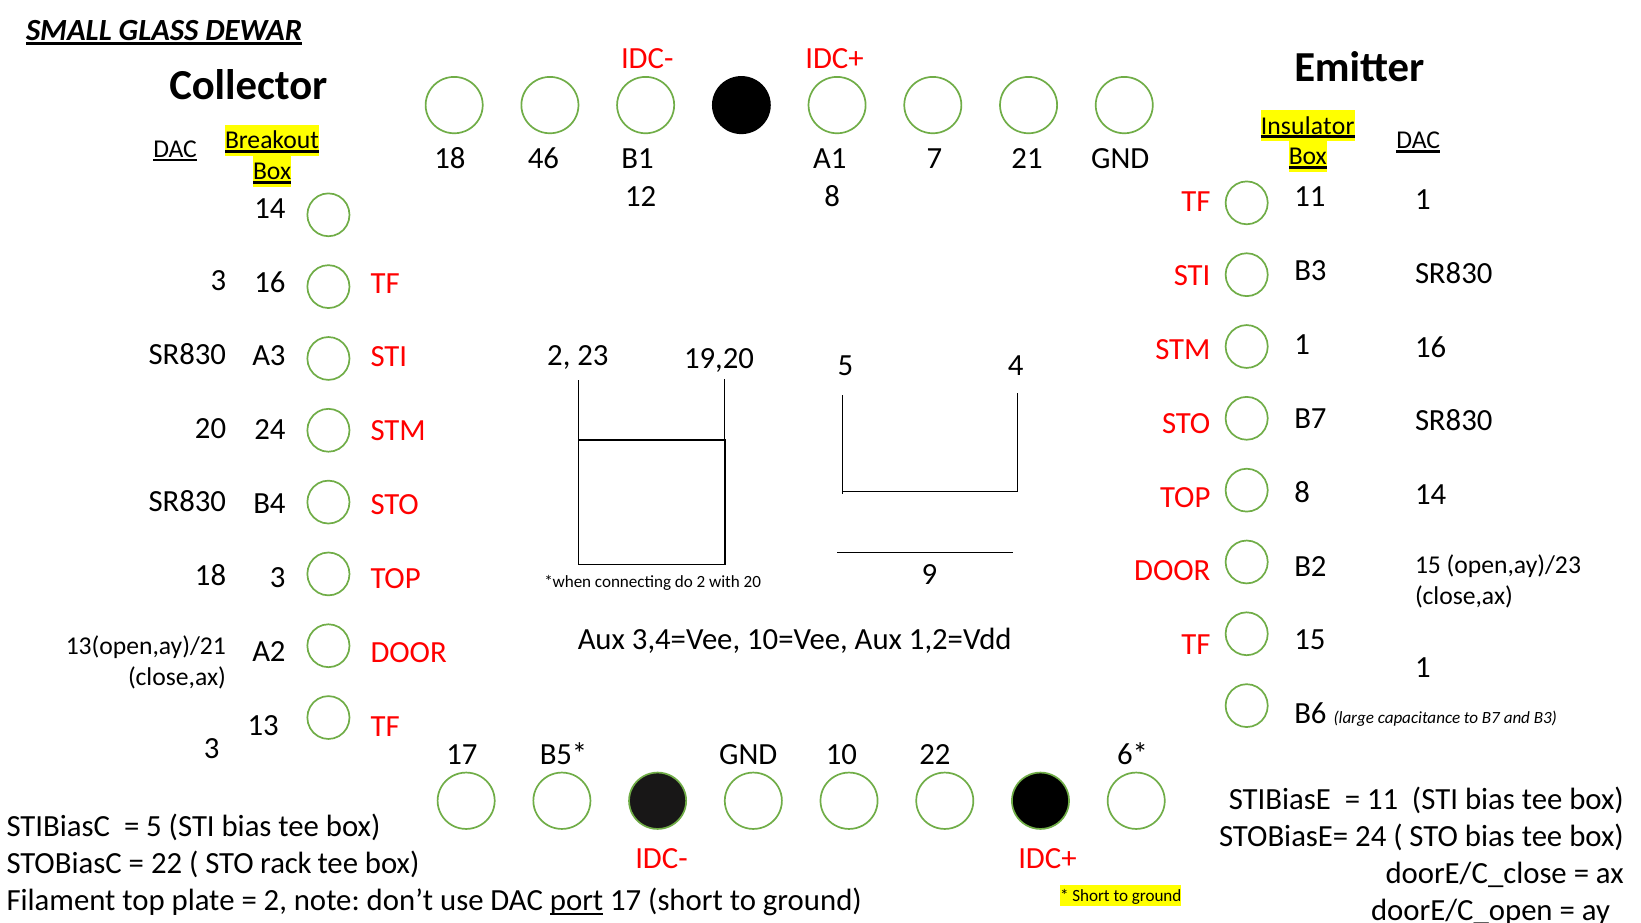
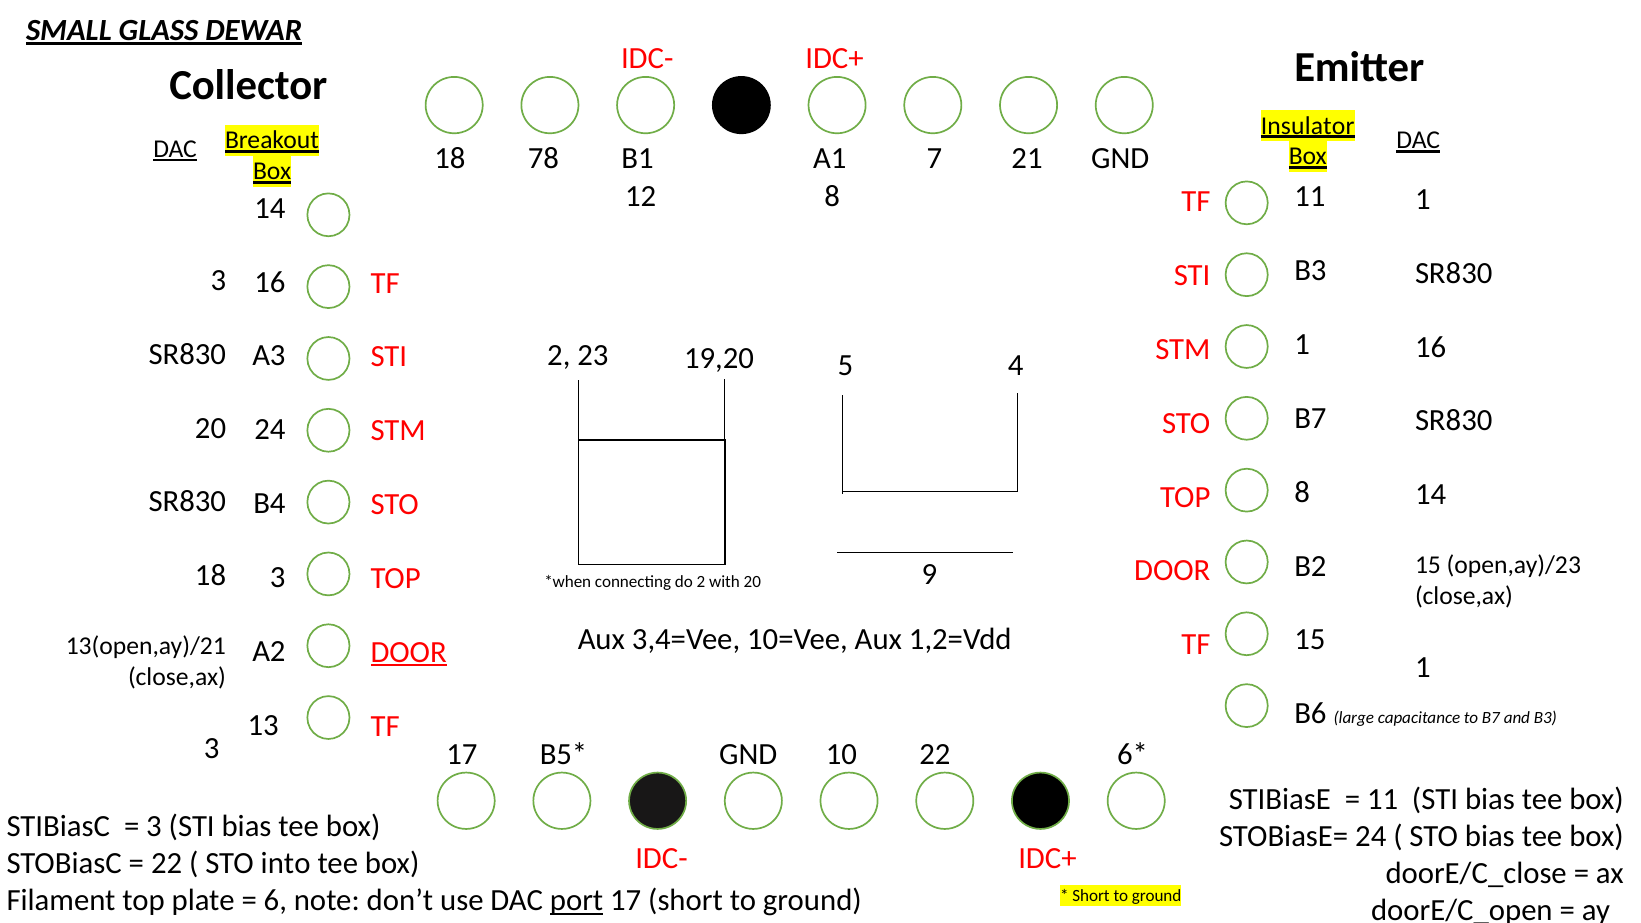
46: 46 -> 78 (543, 158)
DOOR underline: none -> present (409, 652)
5: 5 -> 3 (154, 827)
rack: rack -> into (286, 864)
2: 2 -> 6 (275, 900)
